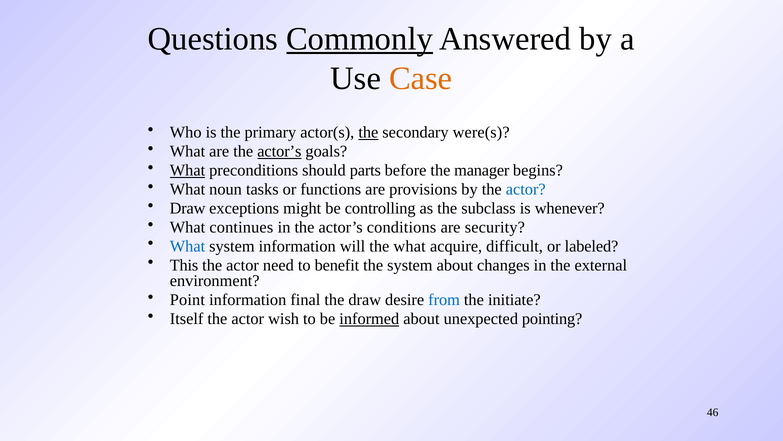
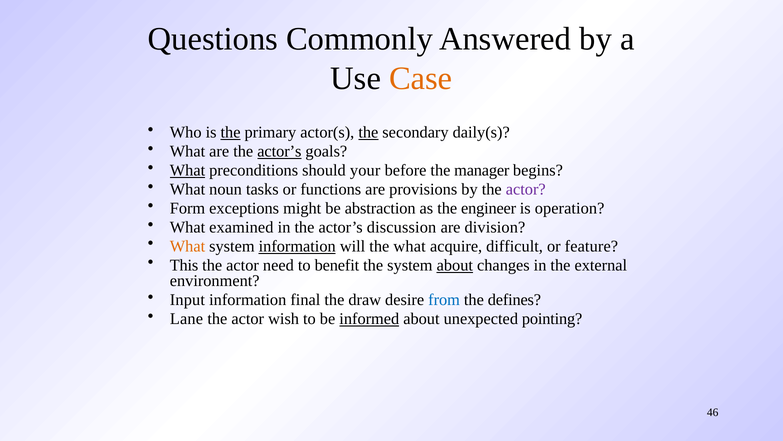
Commonly underline: present -> none (360, 39)
the underline: none -> present (231, 132)
were(s: were(s -> daily(s (481, 132)
parts: parts -> your (365, 170)
actor colour: blue -> purple (526, 189)
Draw: Draw -> Form (187, 208)
controlling: controlling -> abstraction (380, 208)
subclass: subclass -> engineer (489, 208)
whenever: whenever -> operation (570, 208)
continues: continues -> examined (241, 227)
conditions: conditions -> discussion (402, 227)
security: security -> division (495, 227)
What colour: blue -> orange (187, 246)
information underline: none -> present (297, 246)
labeled: labeled -> feature (591, 246)
about underline: none -> present (455, 265)
Point: Point -> Input (187, 300)
initiate: initiate -> defines (514, 300)
Itself: Itself -> Lane (187, 319)
